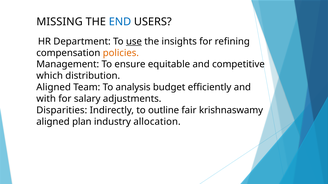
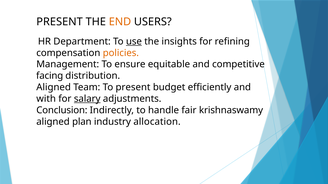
MISSING: MISSING -> PRESENT (60, 22)
END colour: blue -> orange (120, 22)
which: which -> facing (50, 76)
To analysis: analysis -> present (133, 87)
salary underline: none -> present (87, 99)
Disparities: Disparities -> Conclusion (62, 110)
outline: outline -> handle (164, 110)
